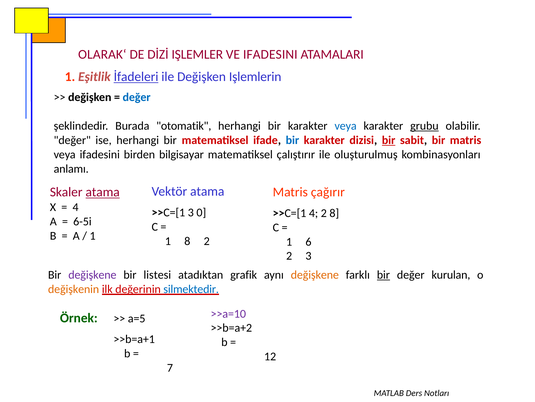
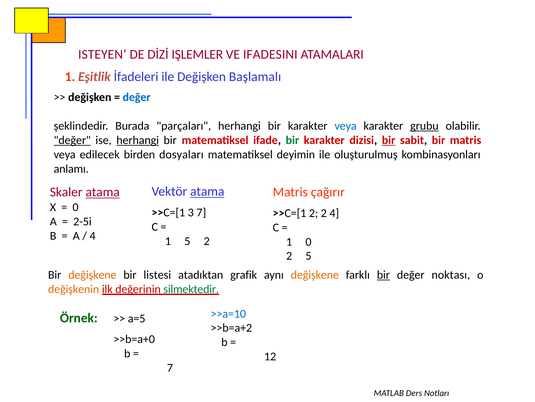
OLARAK‘: OLARAK‘ -> ISTEYEN‘ (102, 54)
İfadeleri underline: present -> none (136, 77)
Işlemlerin: Işlemlerin -> Başlamalı (255, 77)
otomatik: otomatik -> parçaları (184, 126)
değer underline: none -> present (72, 140)
herhangi underline: none -> present (138, 140)
bir colour: blue -> green (292, 140)
veya ifadesini: ifadesini -> edilecek (100, 154)
bilgisayar: bilgisayar -> dosyaları (181, 154)
çalıştırır: çalıştırır -> deyimin (296, 154)
atama underline: none -> present (207, 191)
4: 4 -> 0 (76, 207)
3 0: 0 -> 7 (201, 212)
>>C=[1 4: 4 -> 2 (314, 213)
2 8: 8 -> 4 (334, 213)
6-5i: 6-5i -> 2-5i (82, 221)
1: 1 -> 4 (93, 235)
1 8: 8 -> 5 (187, 241)
1 6: 6 -> 0 (308, 241)
2 3: 3 -> 5 (308, 256)
değişkene colour: purple -> orange (92, 274)
kurulan: kurulan -> noktası (451, 274)
silmektedir colour: blue -> green (191, 289)
>>a=10 colour: purple -> blue (228, 313)
>>b=a+1: >>b=a+1 -> >>b=a+0 (134, 339)
